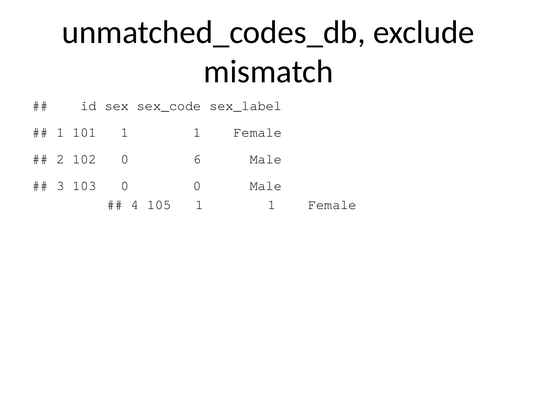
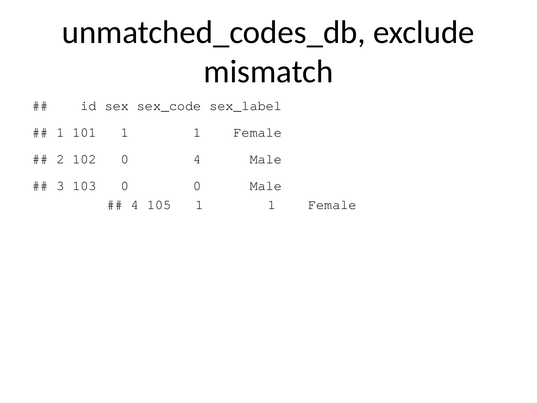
0 6: 6 -> 4 (197, 159)
